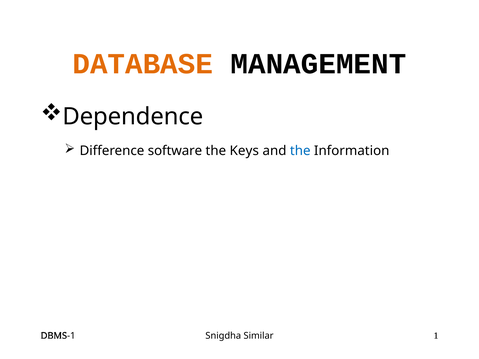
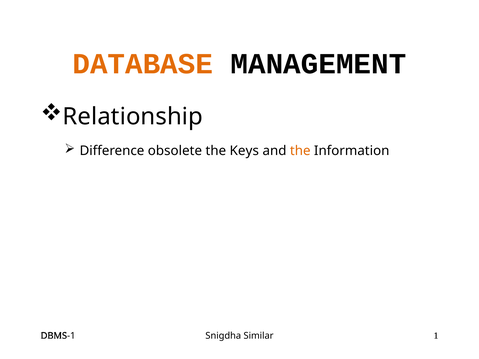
Dependence: Dependence -> Relationship (133, 117)
software: software -> obsolete (175, 151)
the colour: blue -> orange (300, 151)
